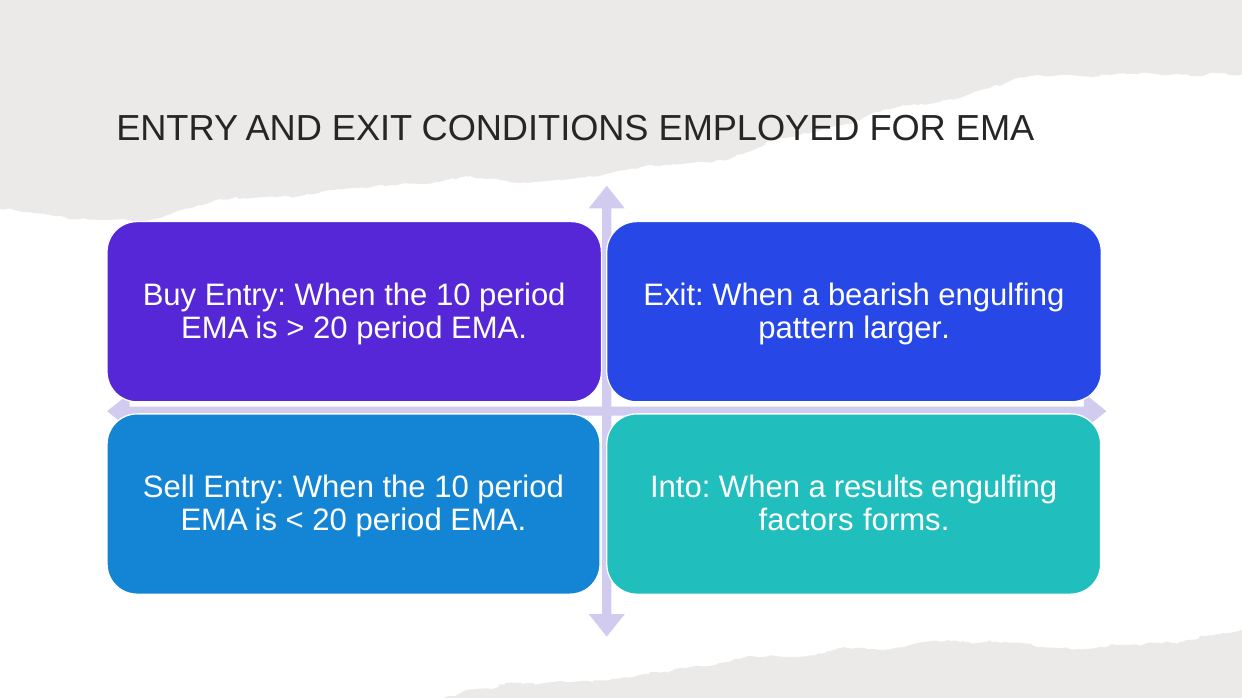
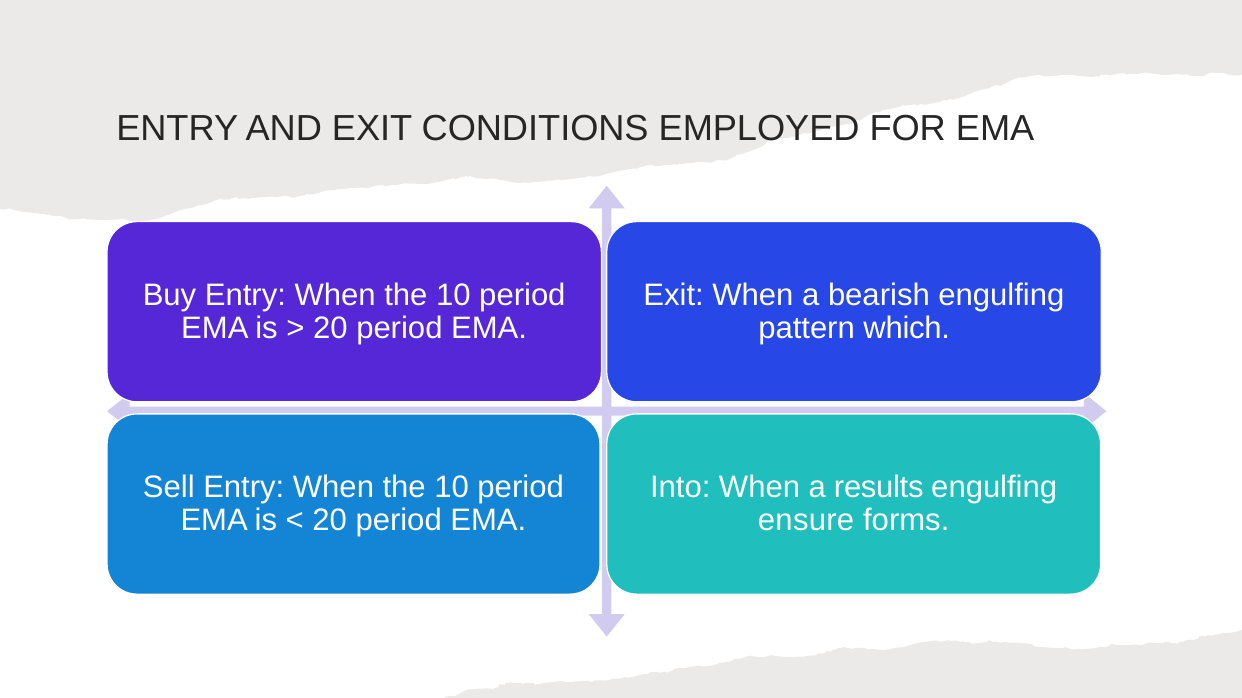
larger: larger -> which (907, 329)
factors: factors -> ensure (806, 521)
